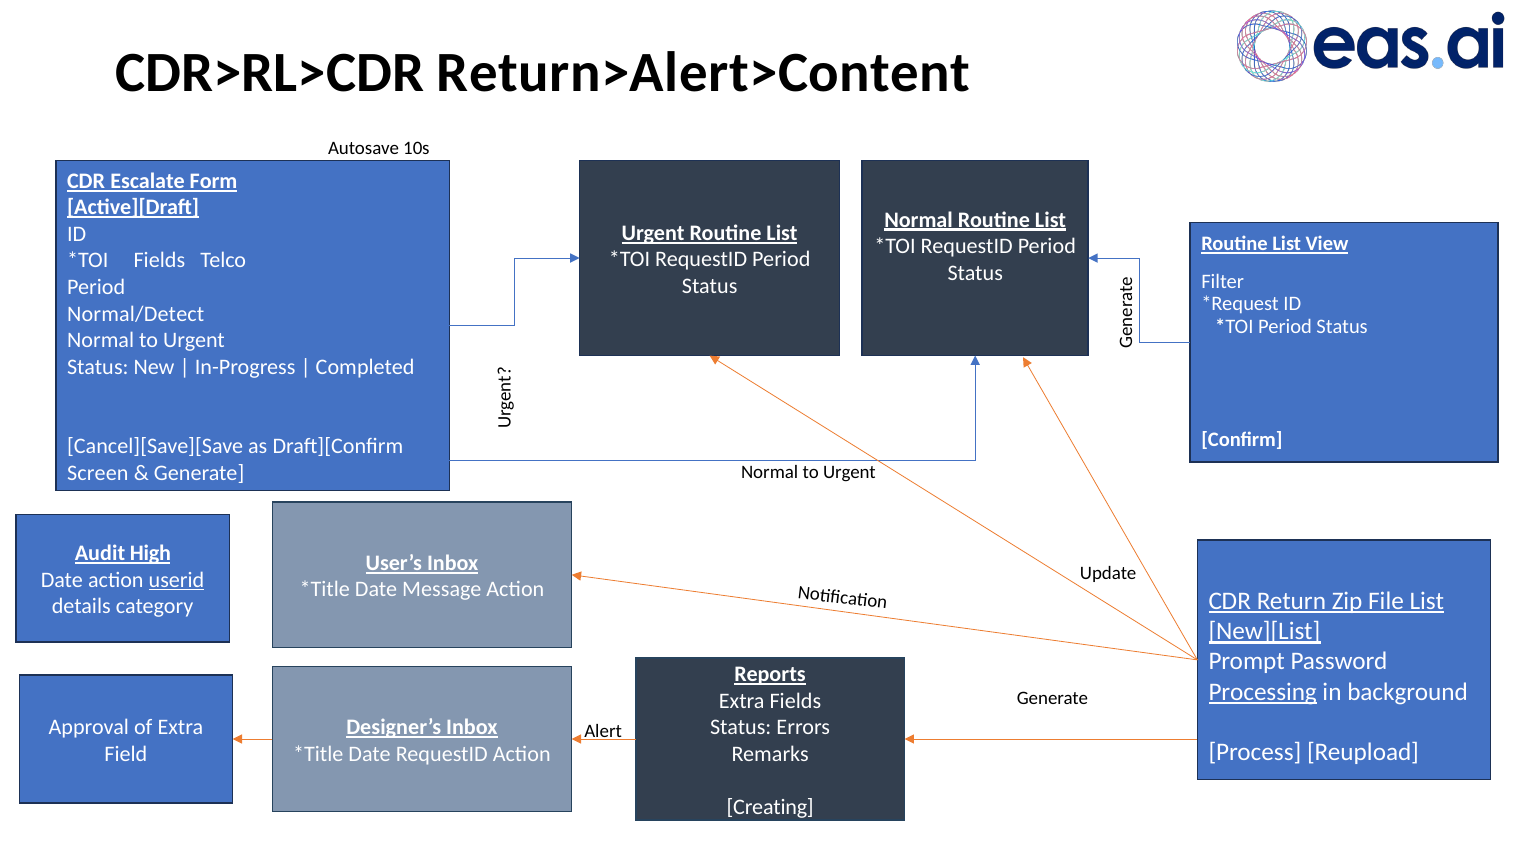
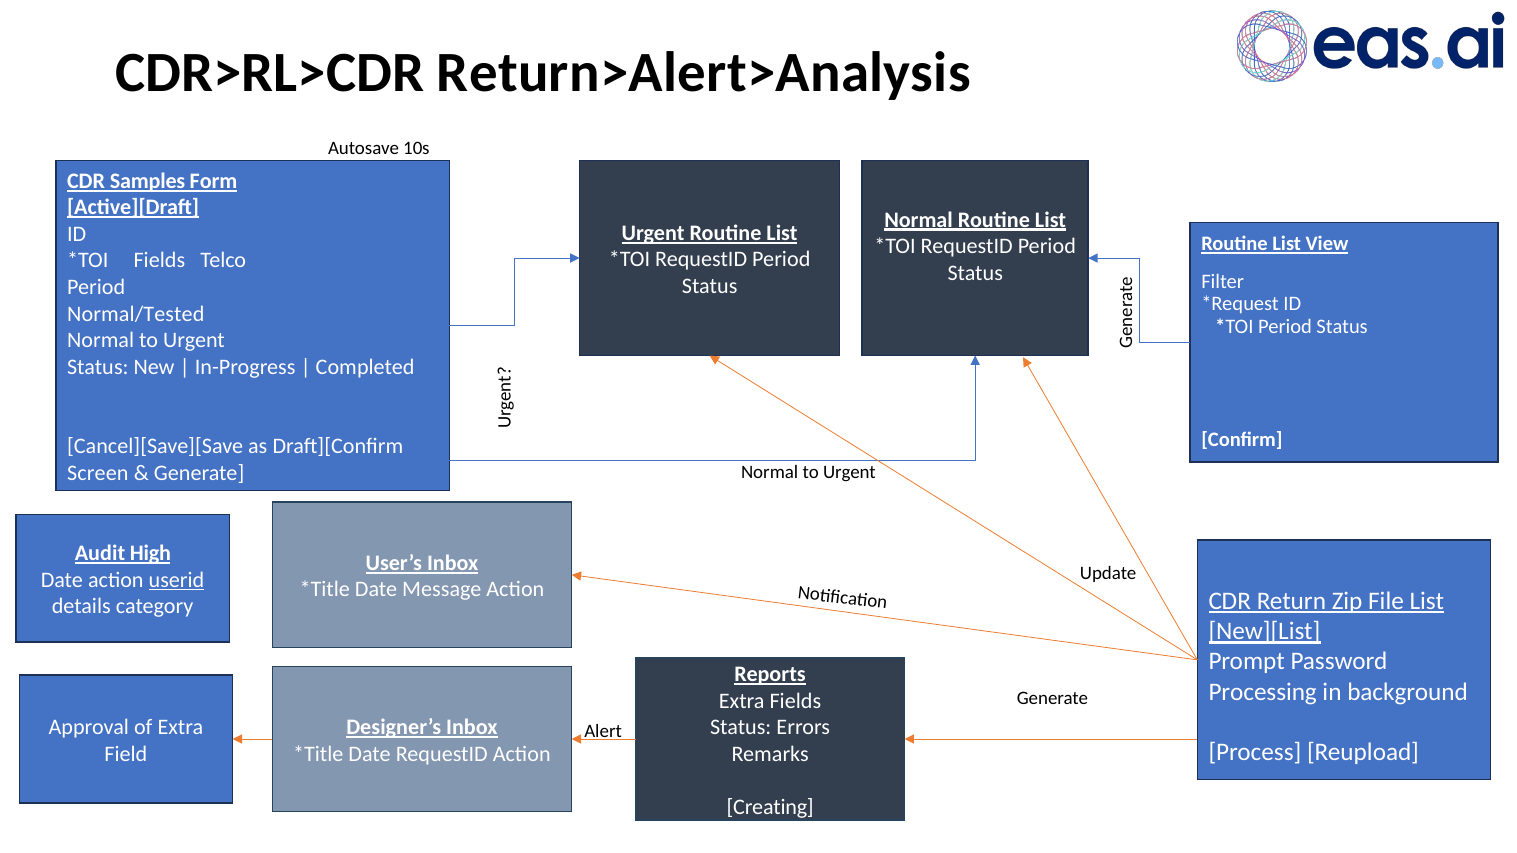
Return>Alert>Content: Return>Alert>Content -> Return>Alert>Analysis (704, 73)
Escalate: Escalate -> Samples (148, 181)
Normal/Detect: Normal/Detect -> Normal/Tested (136, 314)
Processing underline: present -> none (1263, 692)
